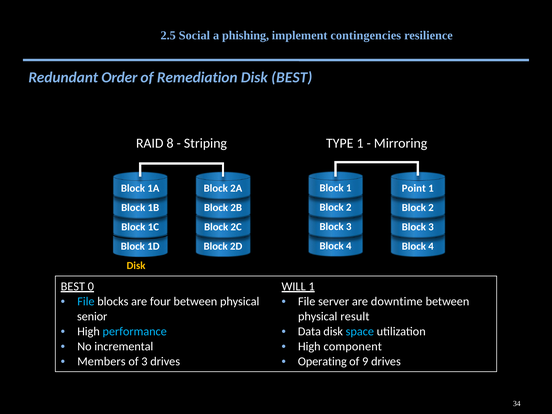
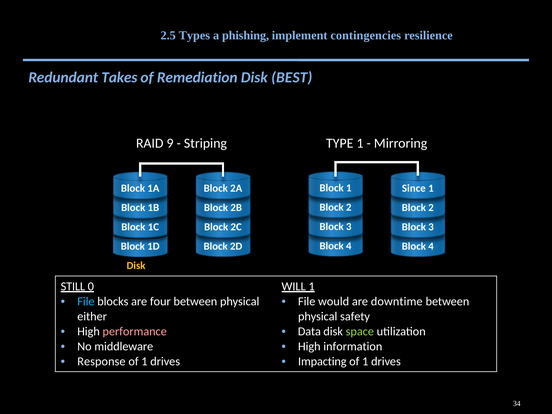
Social: Social -> Types (194, 35)
Order: Order -> Takes (119, 77)
8: 8 -> 9 (170, 143)
Point: Point -> Since (414, 188)
BEST: BEST -> STILL (73, 286)
server: server -> would (334, 301)
senior: senior -> either (92, 316)
result: result -> safety (355, 316)
performance colour: light blue -> pink (135, 331)
space colour: light blue -> light green (360, 331)
incremental: incremental -> middleware (124, 346)
component: component -> information (353, 346)
Members: Members -> Response (101, 361)
3: 3 -> 1 (144, 361)
Operating: Operating -> Impacting (322, 361)
9: 9 -> 1 (365, 361)
